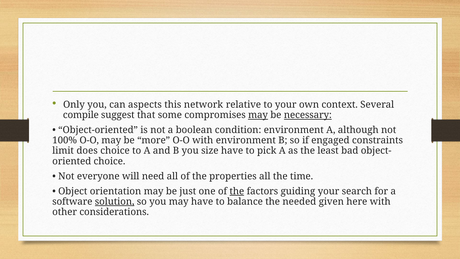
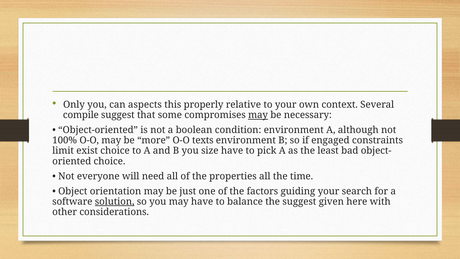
network: network -> properly (204, 105)
necessary underline: present -> none (308, 115)
O-O with: with -> texts (203, 140)
does: does -> exist (87, 151)
the underline: present -> none (237, 191)
the needed: needed -> suggest (299, 201)
